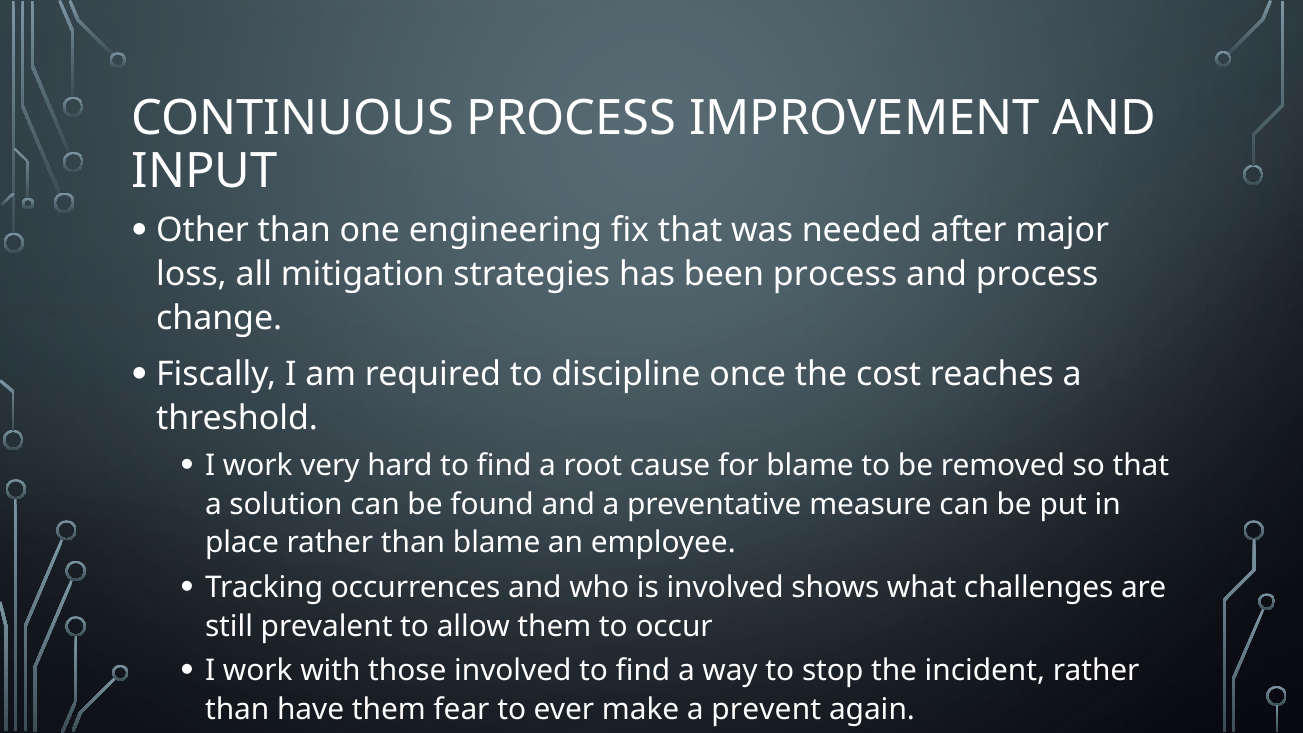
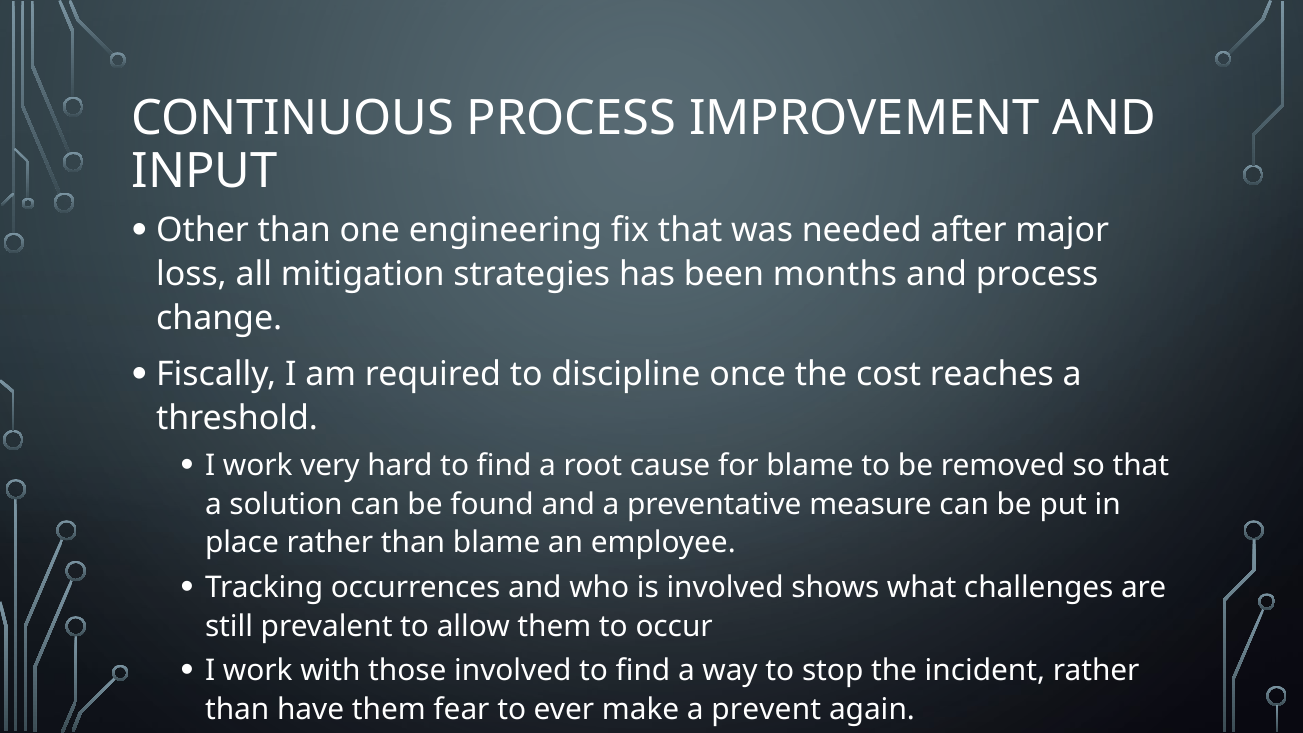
been process: process -> months (835, 275)
